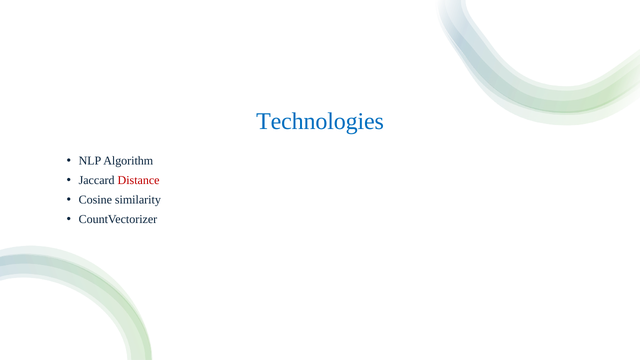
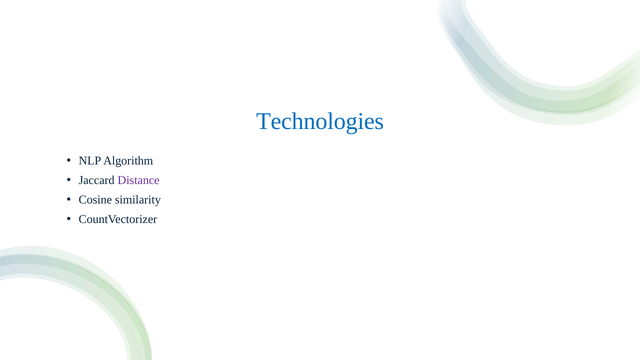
Distance colour: red -> purple (139, 180)
